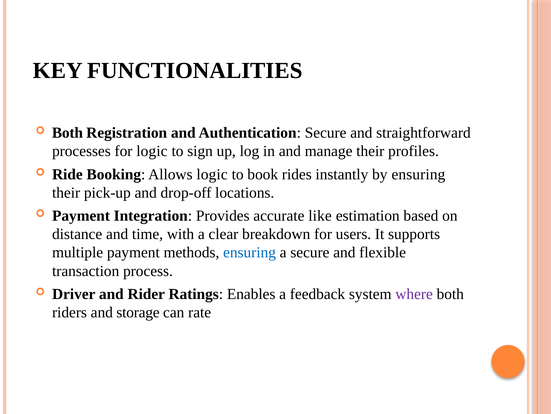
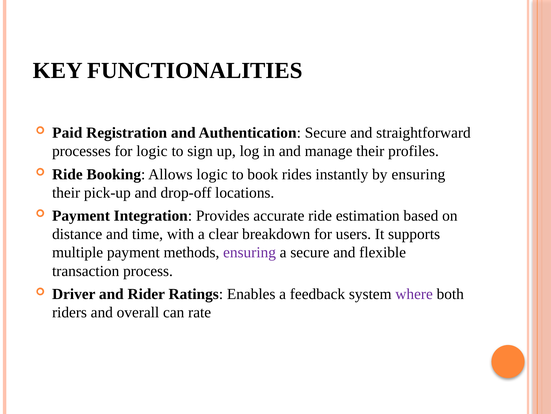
Both: Both -> Paid (67, 133)
accurate like: like -> ride (320, 215)
ensuring colour: blue -> purple (250, 252)
storage: storage -> overall (138, 312)
